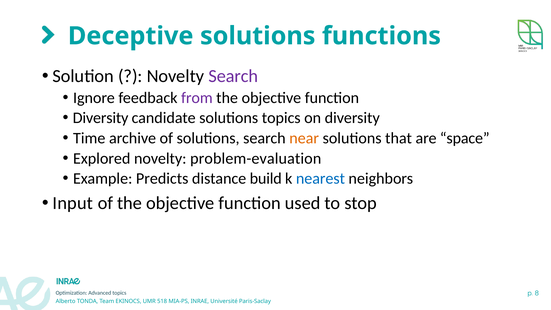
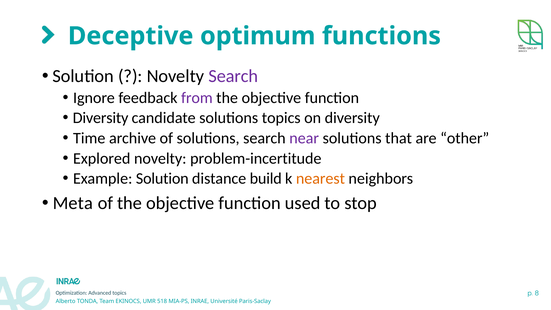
Deceptive solutions: solutions -> optimum (258, 36)
near colour: orange -> purple (304, 138)
space: space -> other (465, 138)
problem-evaluation: problem-evaluation -> problem-incertitude (256, 158)
Example Predicts: Predicts -> Solution (162, 179)
nearest colour: blue -> orange (320, 179)
Input: Input -> Meta (73, 203)
